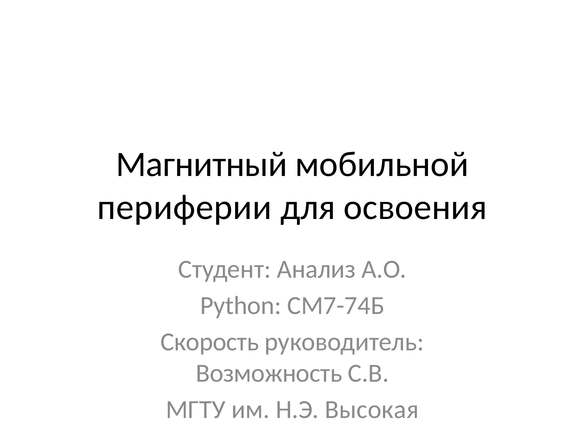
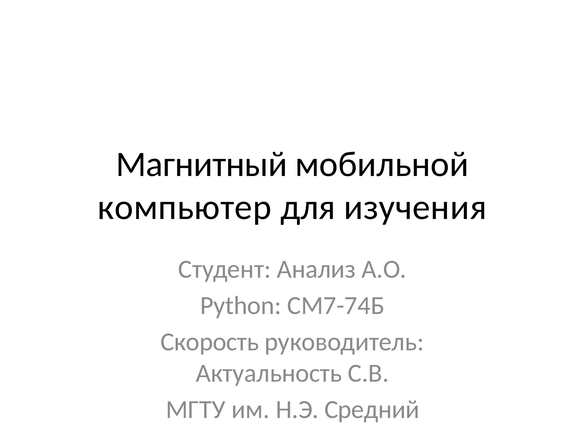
периферии: периферии -> компьютер (185, 207)
освоения: освоения -> изучения (415, 207)
Возможность: Возможность -> Актуальность (269, 373)
Высокая: Высокая -> Средний (372, 409)
